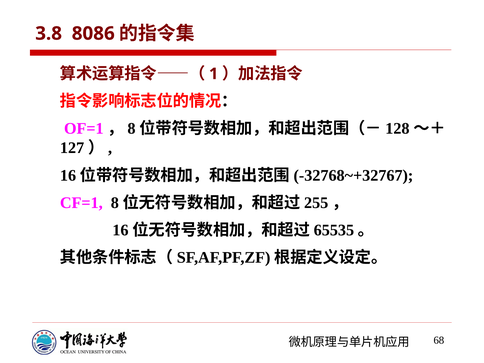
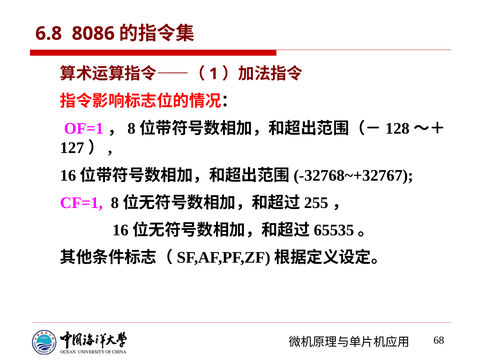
3.8: 3.8 -> 6.8 (49, 34)
